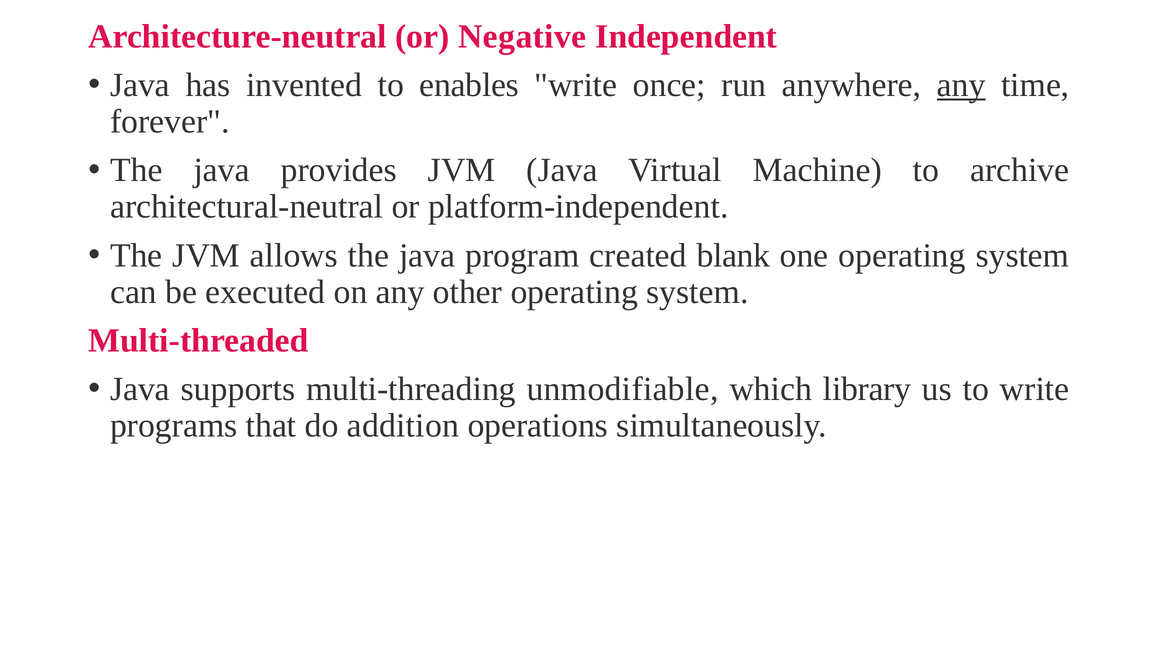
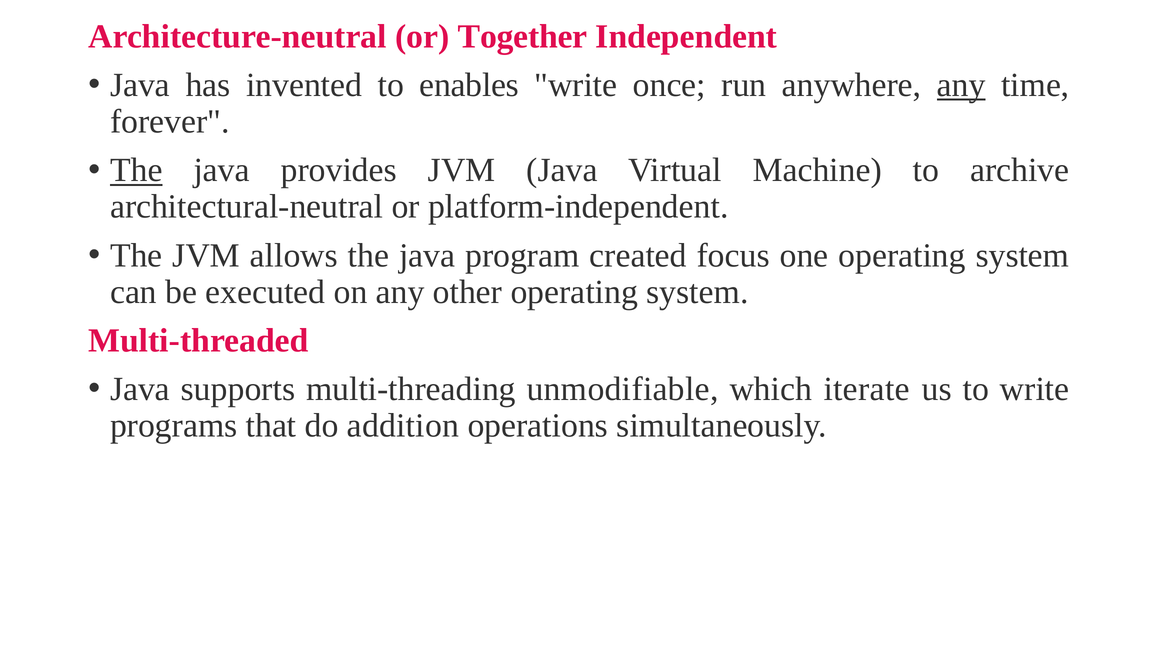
Negative: Negative -> Together (523, 37)
The underline: none -> present (136, 170)
blank: blank -> focus (733, 255)
library: library -> iterate (867, 389)
